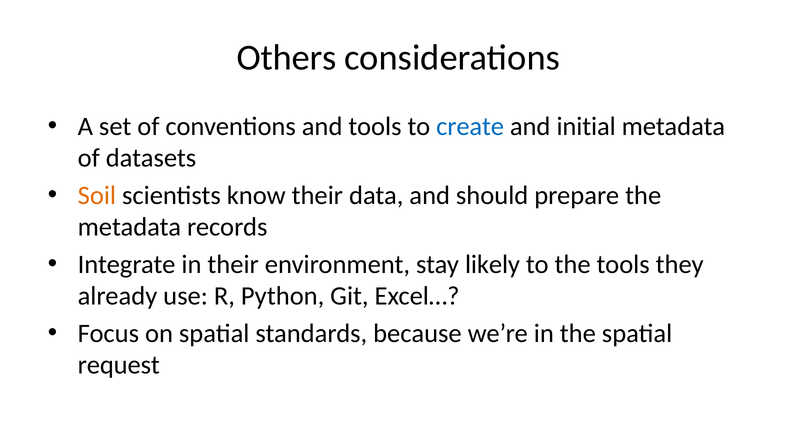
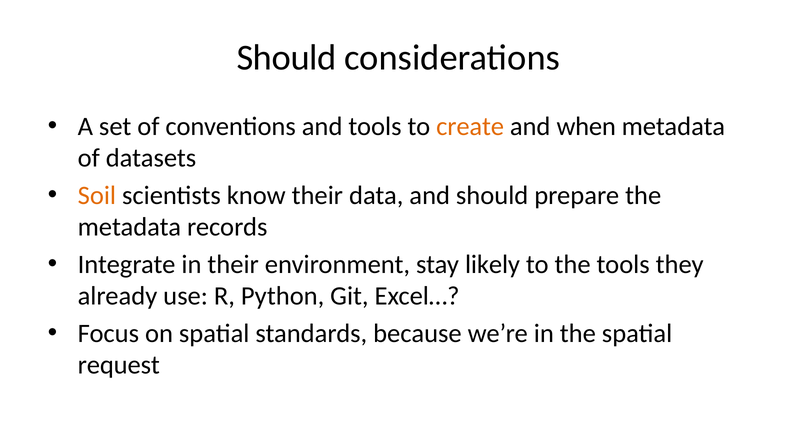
Others: Others -> Should (287, 58)
create colour: blue -> orange (470, 126)
initial: initial -> when (586, 126)
